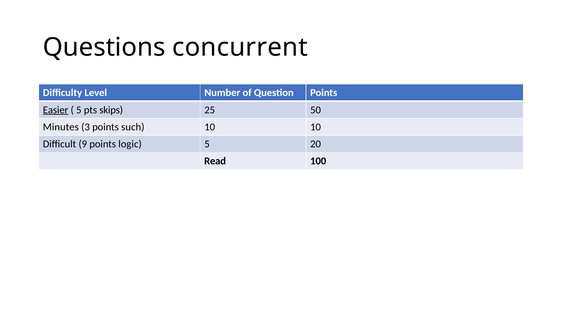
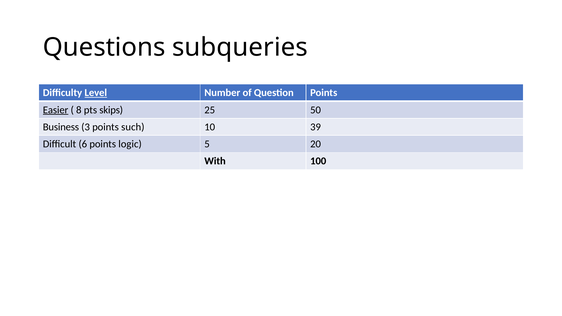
concurrent: concurrent -> subqueries (240, 47)
Level underline: none -> present (96, 93)
5: 5 -> 8 (79, 110)
Minutes: Minutes -> Business (61, 127)
10 10: 10 -> 39 (316, 127)
9: 9 -> 6 (83, 144)
Read: Read -> With (215, 161)
